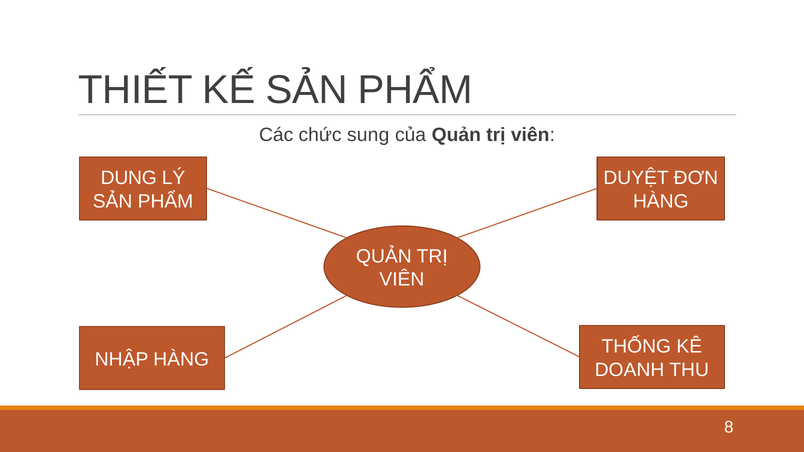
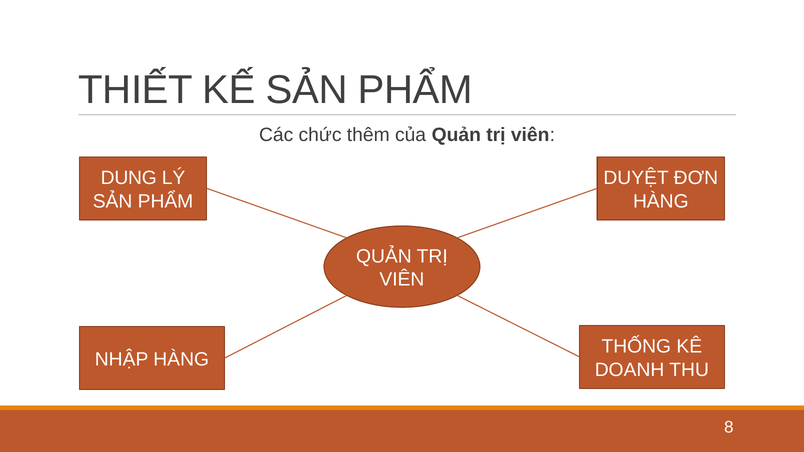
sung: sung -> thêm (368, 135)
